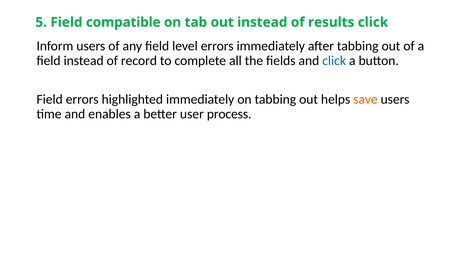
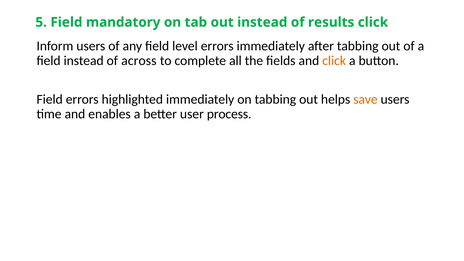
compatible: compatible -> mandatory (123, 22)
record: record -> across (139, 61)
click colour: blue -> orange (334, 61)
